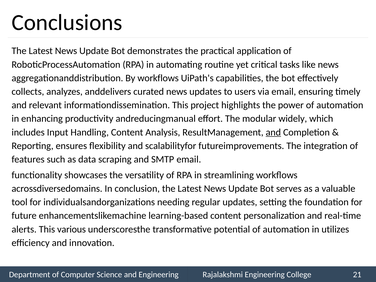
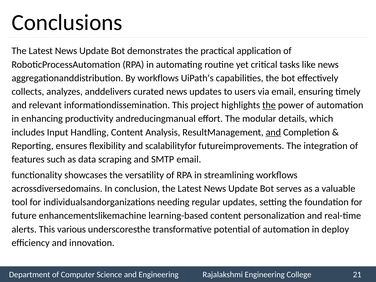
the underline: none -> present (269, 105)
widely: widely -> details (293, 119)
utilizes: utilizes -> deploy (335, 229)
